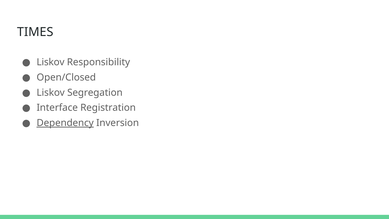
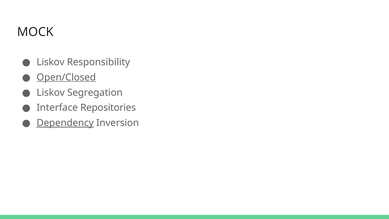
TIMES: TIMES -> MOCK (35, 32)
Open/Closed underline: none -> present (66, 77)
Registration: Registration -> Repositories (108, 108)
